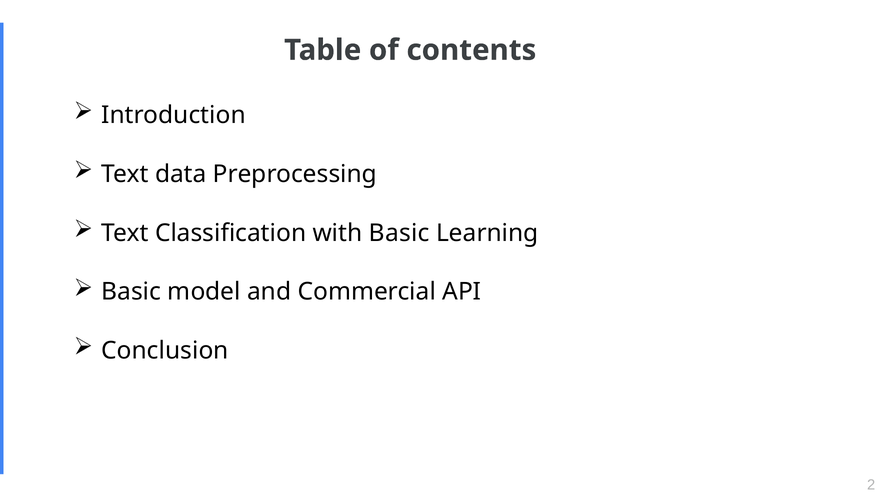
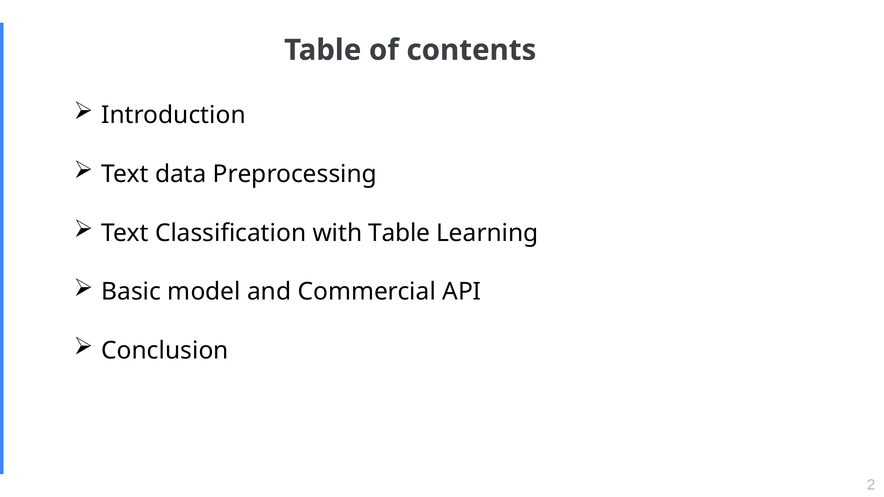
with Basic: Basic -> Table (399, 233)
